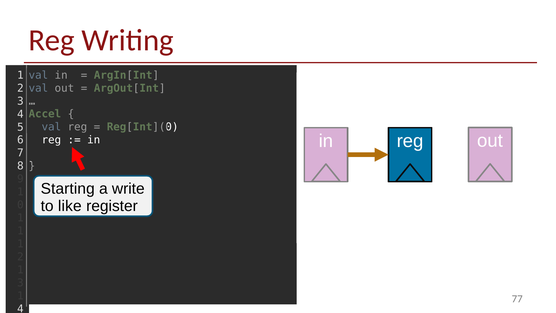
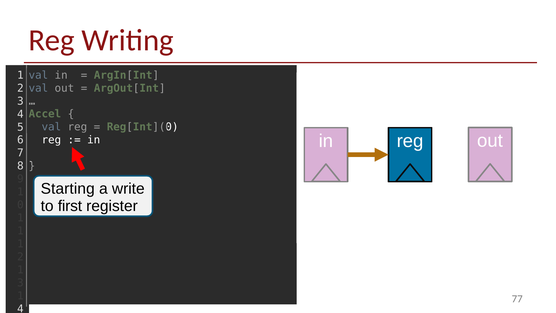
like: like -> first (70, 206)
